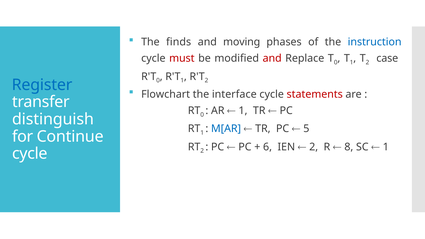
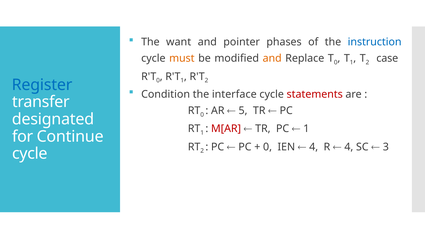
finds: finds -> want (179, 42)
moving: moving -> pointer (242, 42)
must colour: red -> orange (182, 58)
and colour: red -> orange (272, 58)
Flowchart: Flowchart -> Condition (166, 94)
1: 1 -> 5 (243, 111)
distinguish: distinguish -> designated (53, 119)
M[AR colour: blue -> red (226, 129)
5: 5 -> 1 (306, 129)
6: 6 -> 0 (268, 147)
2: 2 -> 4 (314, 147)
8: 8 -> 4 (349, 147)
1: 1 -> 3 (386, 147)
